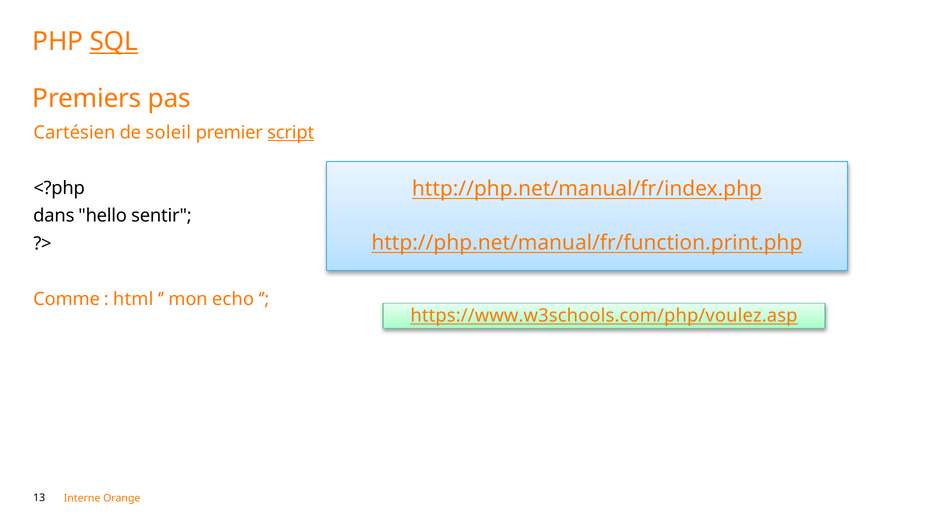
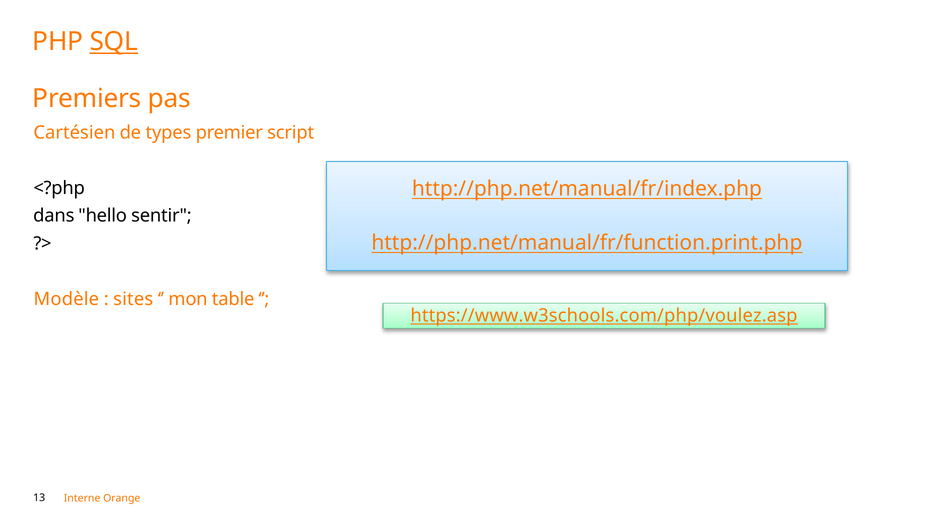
soleil: soleil -> types (168, 132)
script underline: present -> none (291, 132)
Comme: Comme -> Modèle (66, 299)
html: html -> sites (133, 299)
echo: echo -> table (233, 299)
